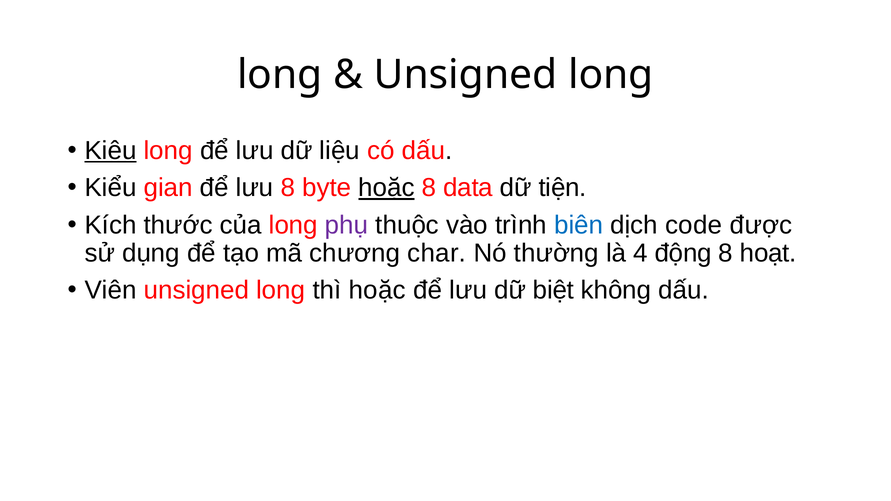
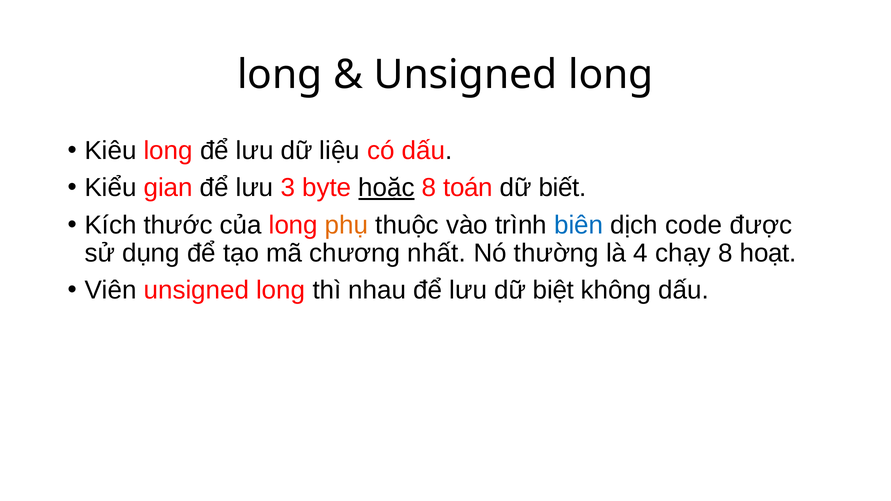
Kiêu underline: present -> none (111, 151)
lưu 8: 8 -> 3 (288, 188)
data: data -> toán (468, 188)
tiện: tiện -> biết (563, 188)
phụ colour: purple -> orange (347, 225)
char: char -> nhất (437, 253)
động: động -> chạy (683, 253)
thì hoặc: hoặc -> nhau (377, 291)
